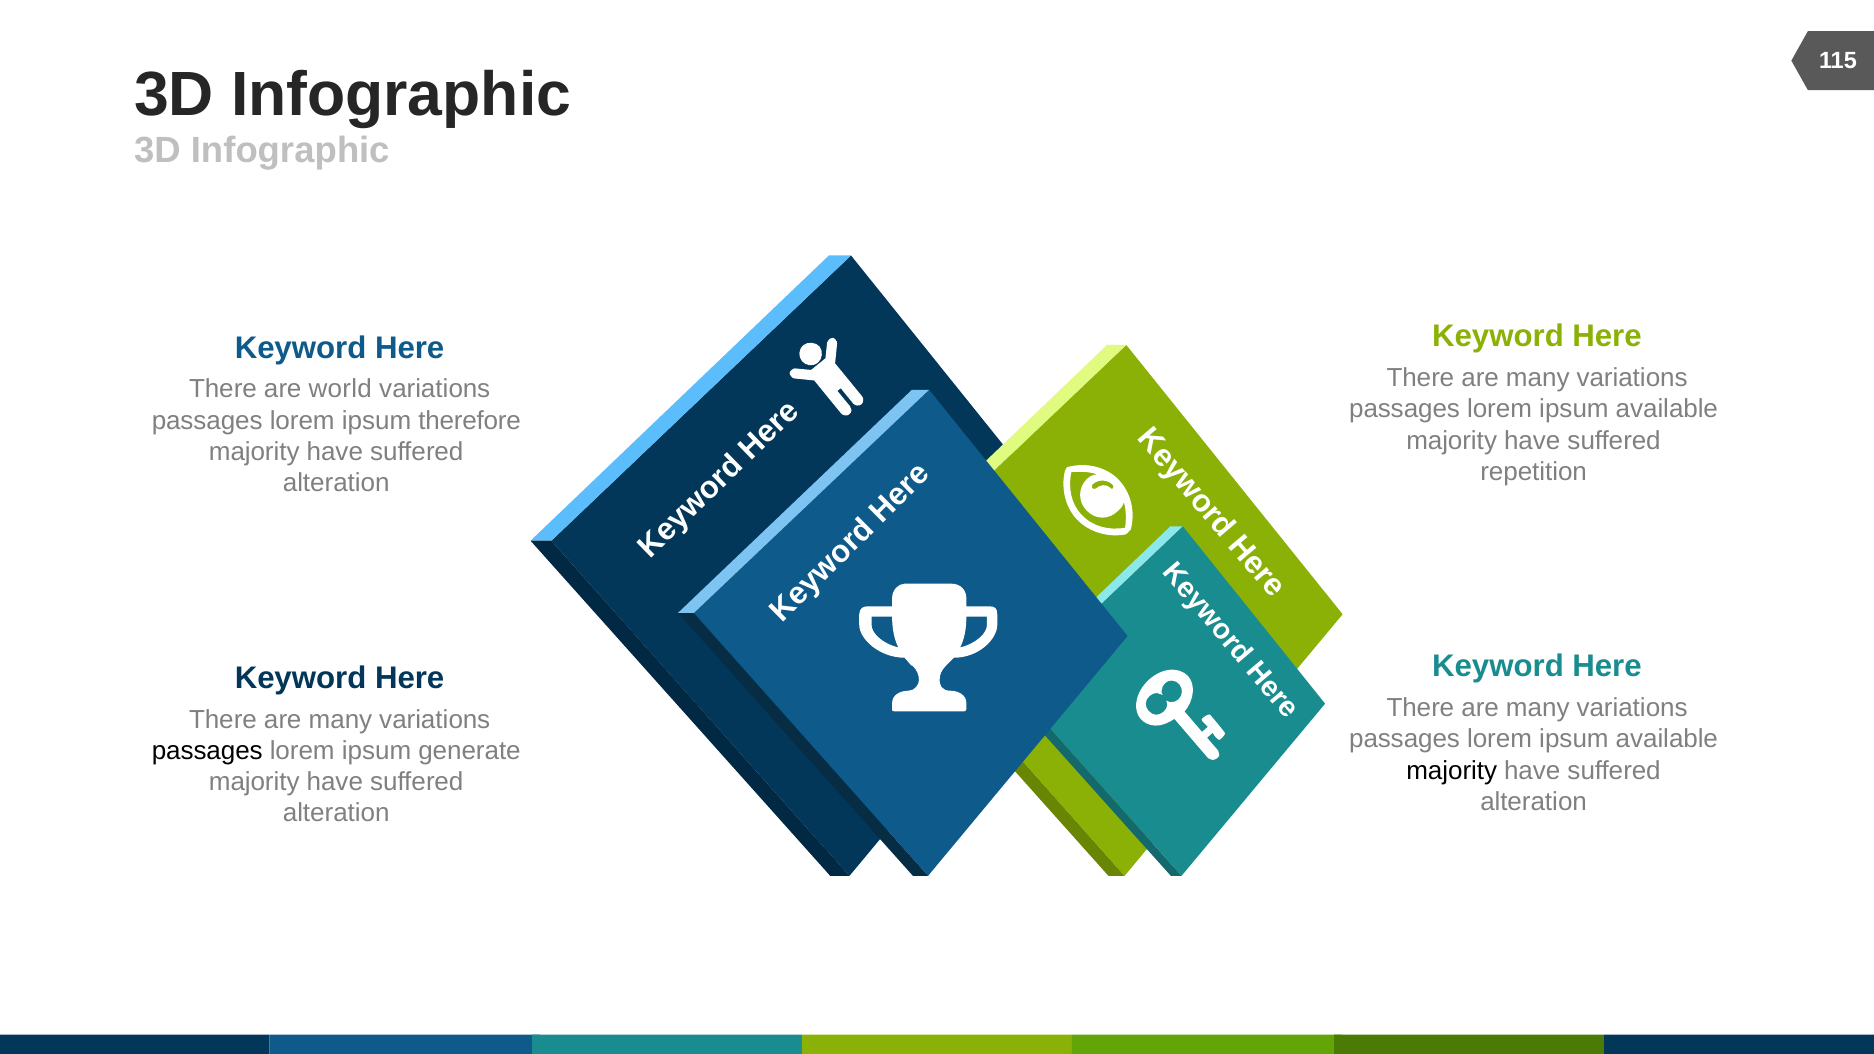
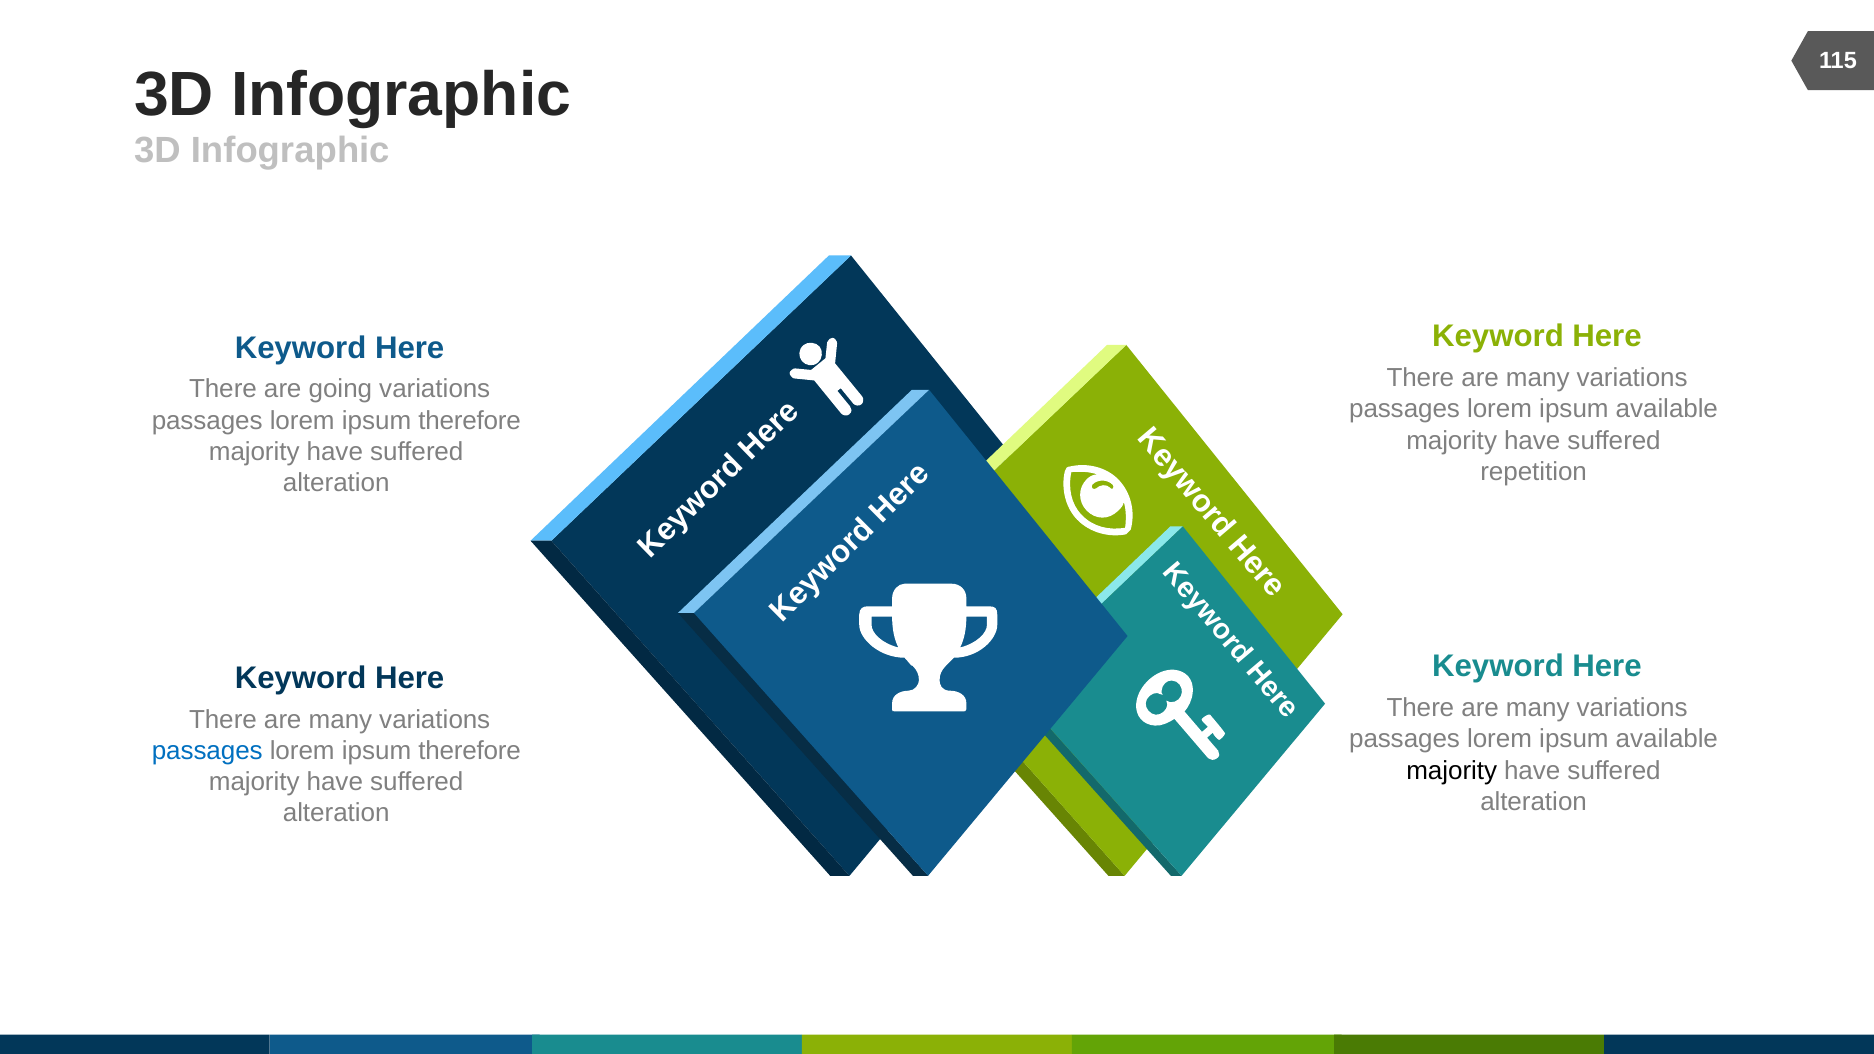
world: world -> going (340, 389)
passages colour: black -> blue (207, 751)
generate: generate -> therefore (470, 751)
